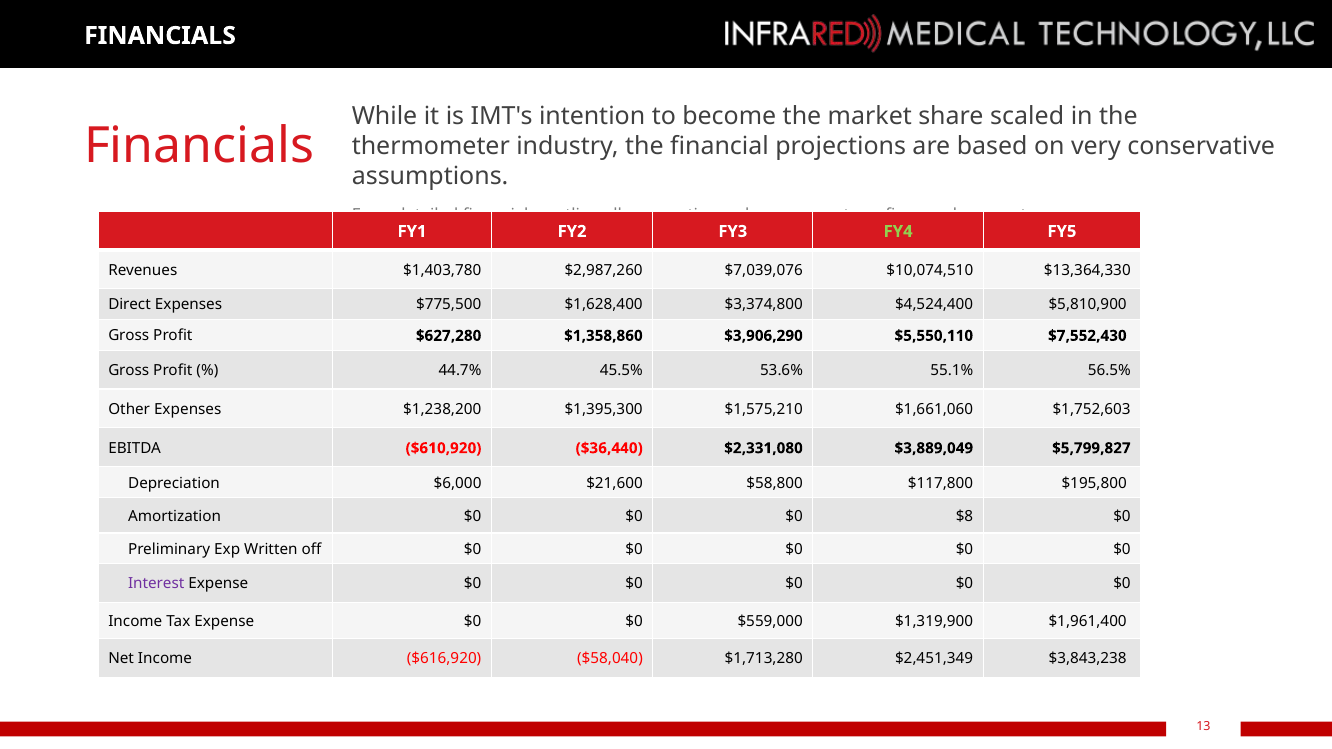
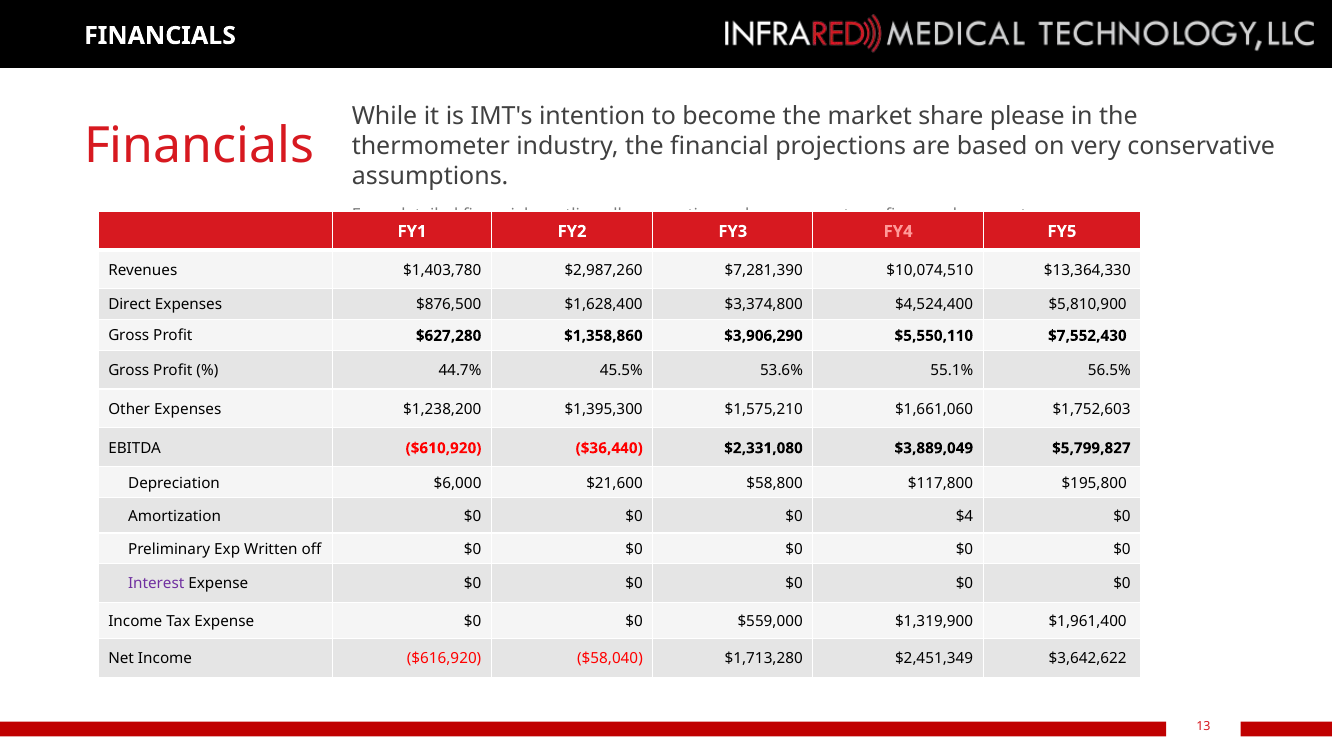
share scaled: scaled -> please (1027, 117)
FY4 colour: light green -> pink (898, 231)
$7,039,076: $7,039,076 -> $7,281,390 (764, 270)
$775,500: $775,500 -> $876,500 (449, 305)
$8: $8 -> $4 (965, 516)
$3,843,238: $3,843,238 -> $3,642,622 (1088, 659)
